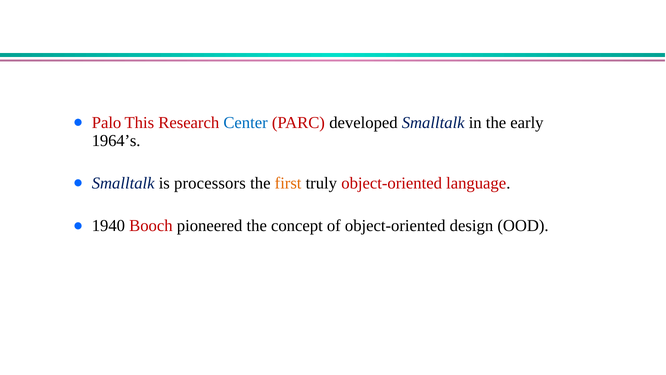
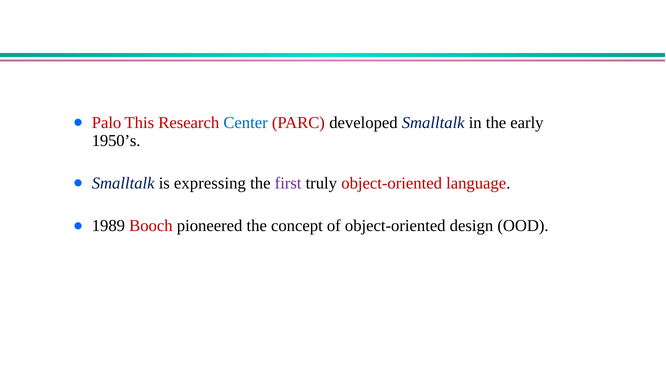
1964’s: 1964’s -> 1950’s (116, 140)
processors: processors -> expressing (210, 183)
first colour: orange -> purple (288, 183)
1940: 1940 -> 1989 (108, 226)
